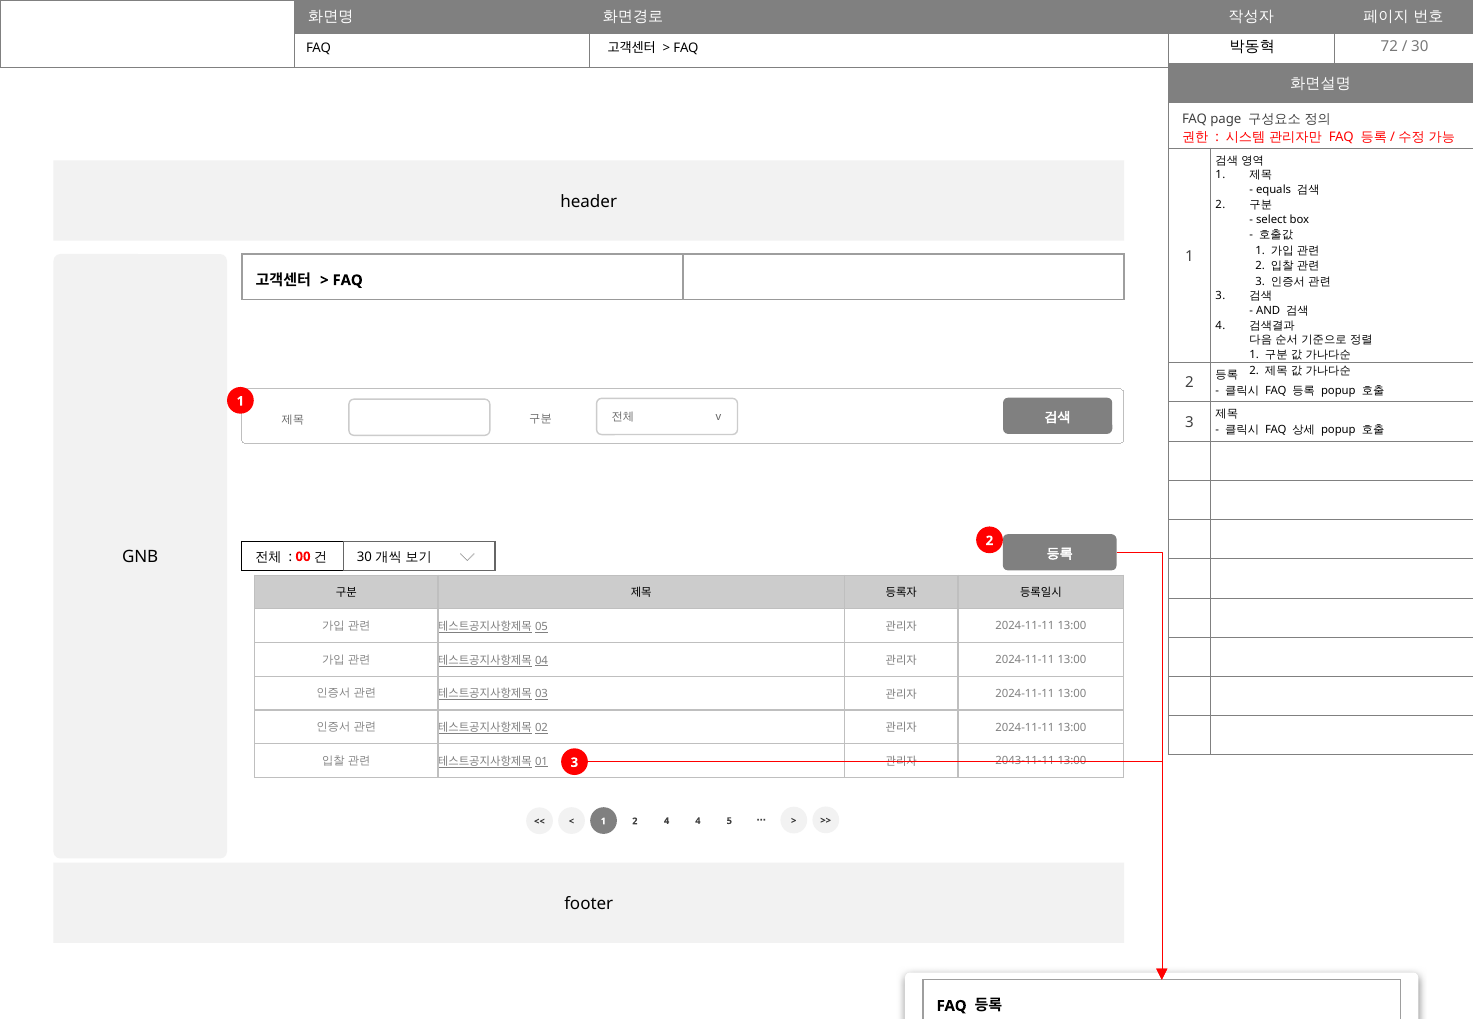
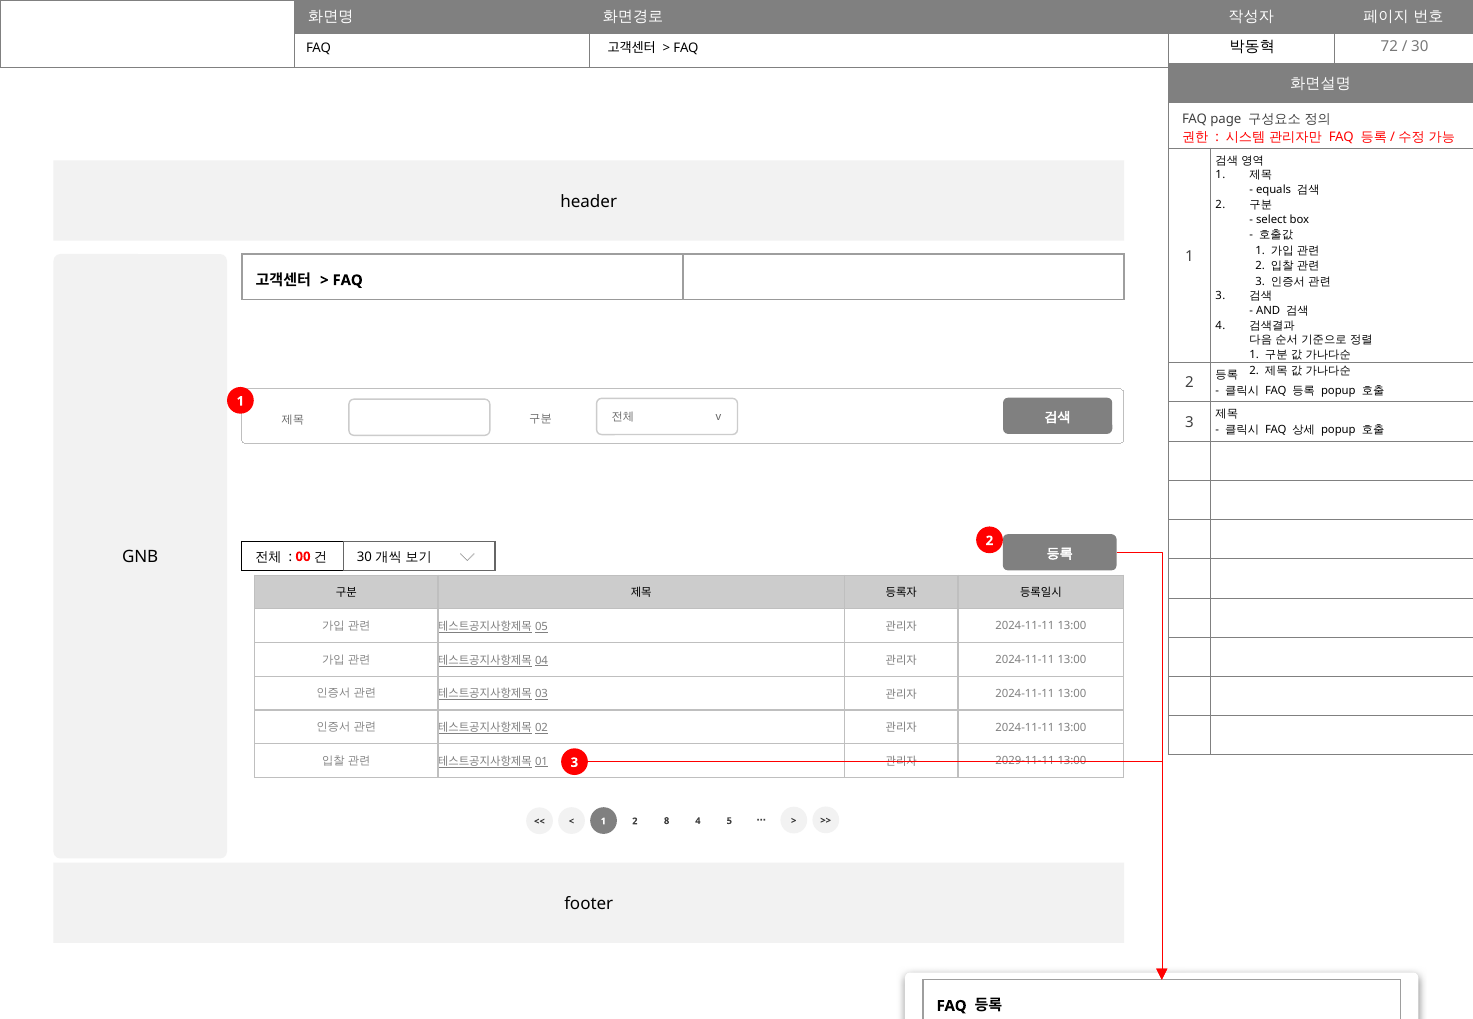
2043-11-11: 2043-11-11 -> 2029-11-11 (1025, 762)
2 4: 4 -> 8 (667, 821)
